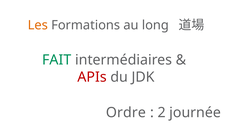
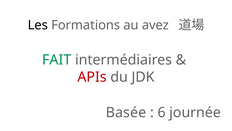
Les colour: orange -> black (38, 25)
long: long -> avez (155, 25)
Ordre: Ordre -> Basée (126, 112)
2: 2 -> 6 (162, 112)
